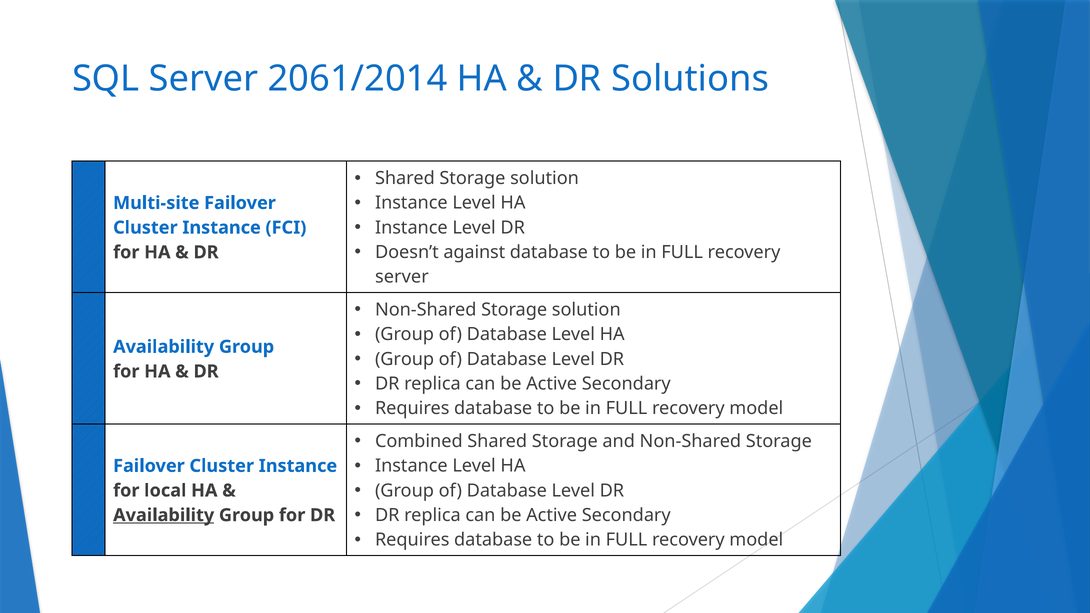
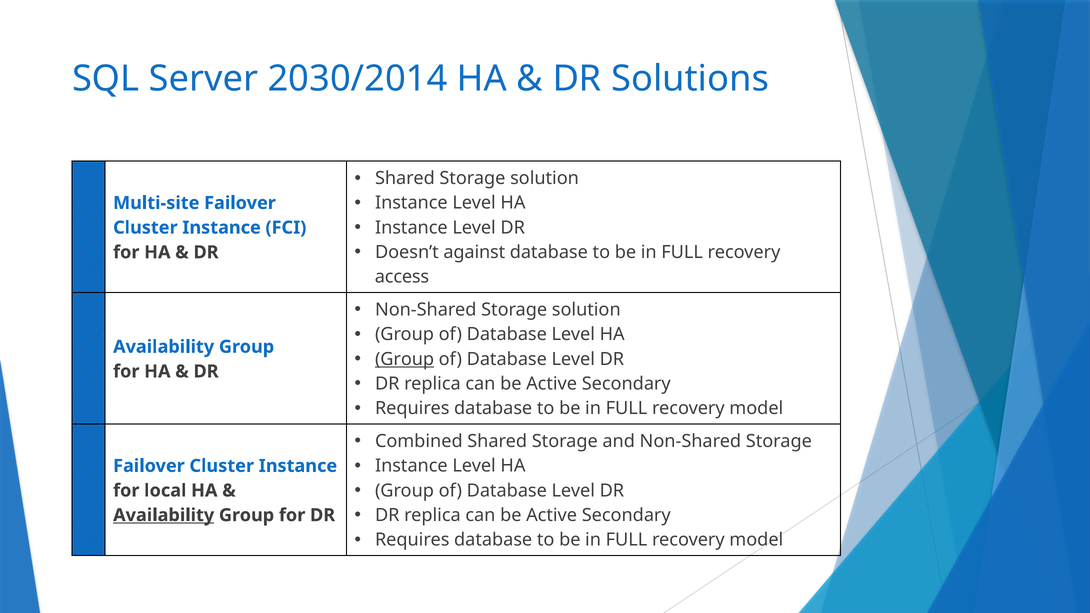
2061/2014: 2061/2014 -> 2030/2014 (358, 79)
server: server -> access (402, 277)
Group underline: none -> present (405, 359)
